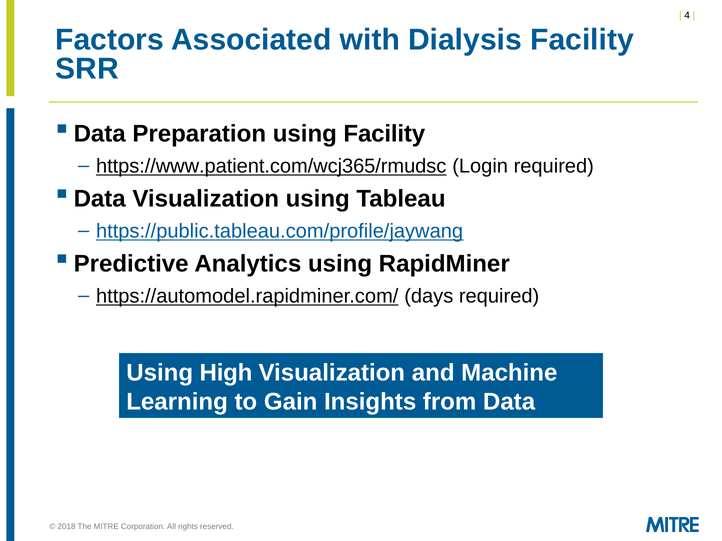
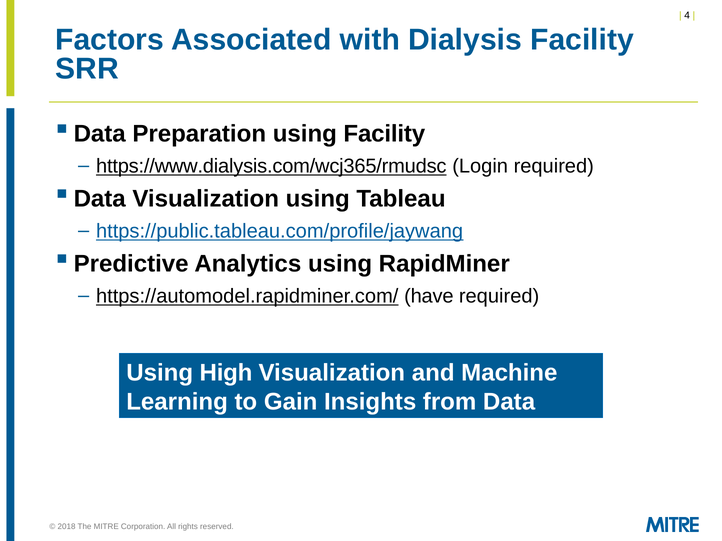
https://www.patient.com/wcj365/rmudsc: https://www.patient.com/wcj365/rmudsc -> https://www.dialysis.com/wcj365/rmudsc (271, 166)
days: days -> have (429, 296)
